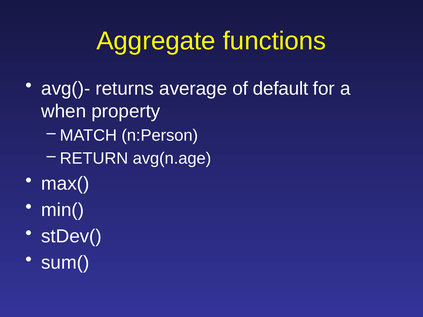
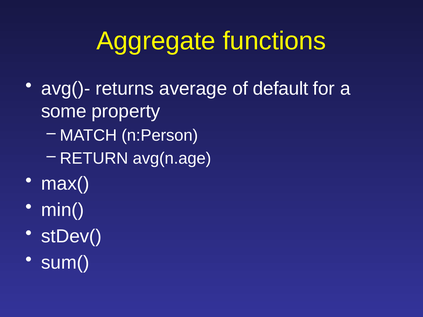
when: when -> some (64, 111)
